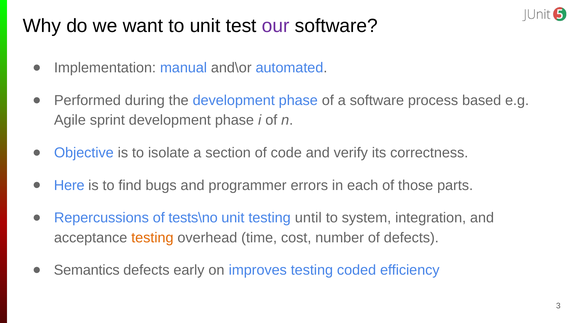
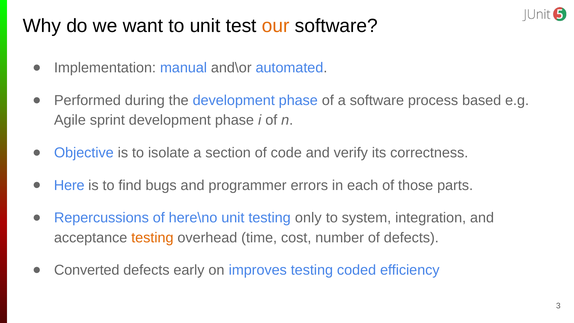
our colour: purple -> orange (276, 26)
tests\no: tests\no -> here\no (193, 218)
until: until -> only (308, 218)
Semantics: Semantics -> Converted (87, 270)
